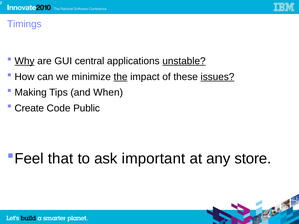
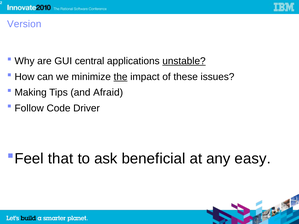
Timings: Timings -> Version (24, 24)
Why underline: present -> none (25, 61)
issues underline: present -> none (217, 77)
When: When -> Afraid (108, 93)
Create: Create -> Follow (29, 108)
Public: Public -> Driver (87, 108)
important: important -> beneficial (154, 159)
store: store -> easy (253, 159)
